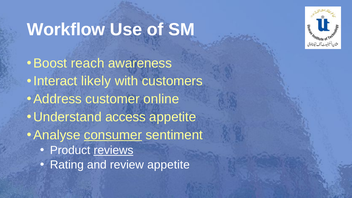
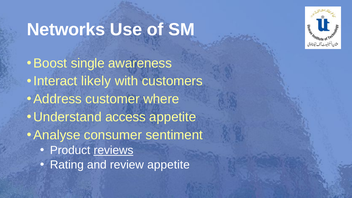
Workflow: Workflow -> Networks (66, 30)
reach: reach -> single (88, 63)
online: online -> where (161, 99)
consumer underline: present -> none (113, 135)
